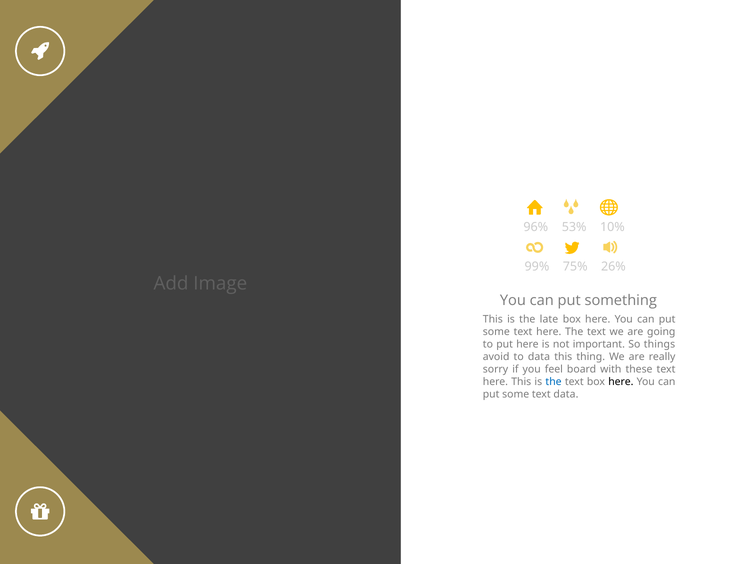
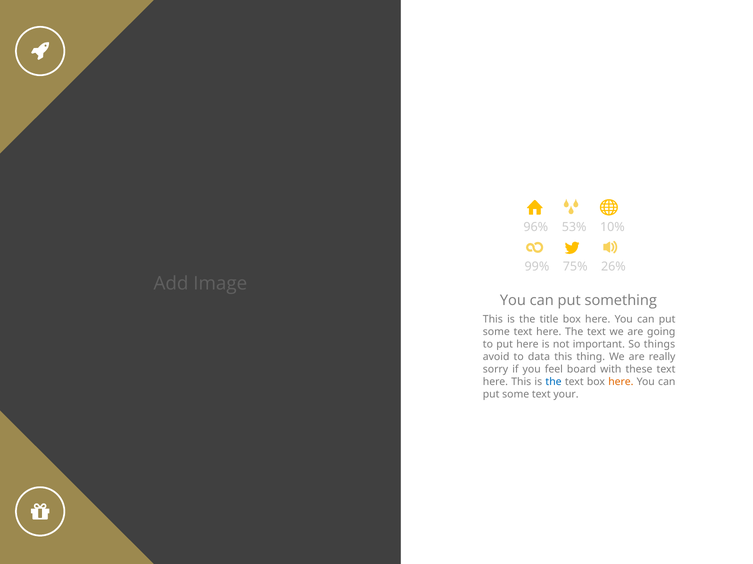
late: late -> title (549, 320)
here colour: black -> orange (621, 382)
text data: data -> your (566, 395)
